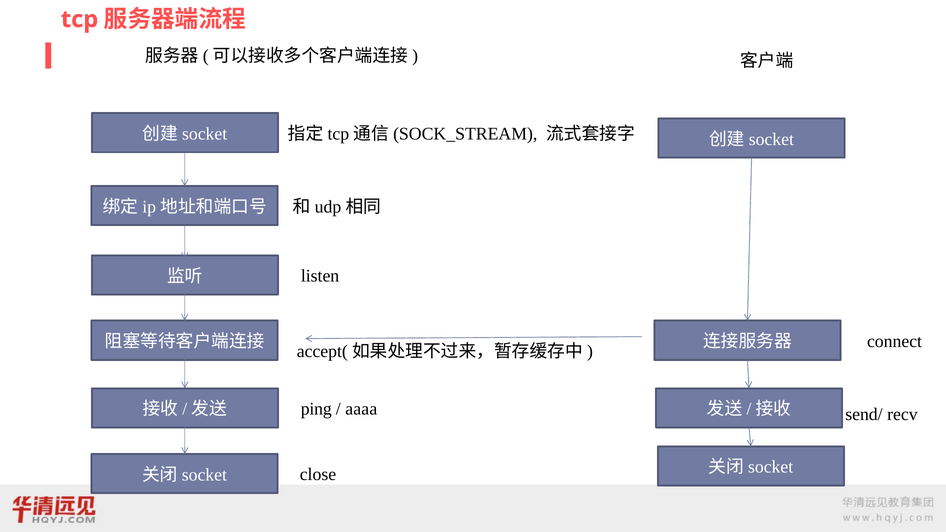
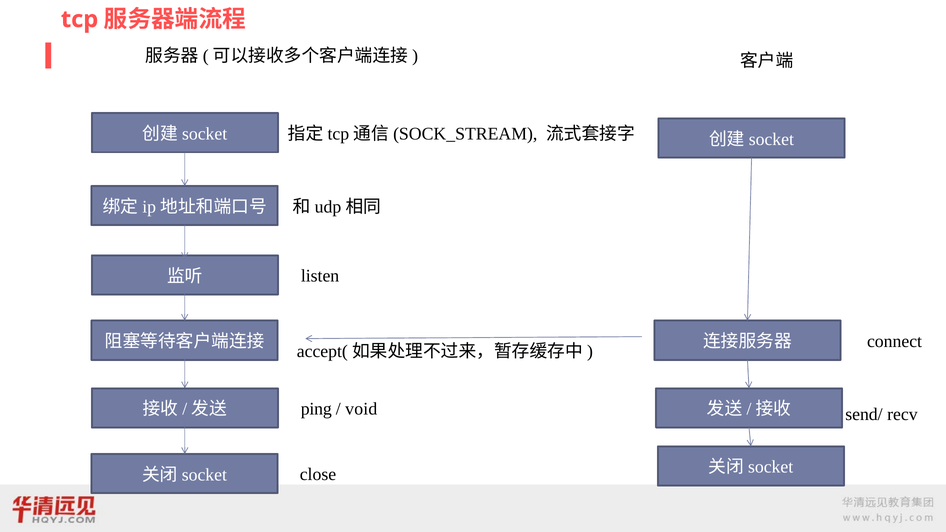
aaaa: aaaa -> void (361, 409)
